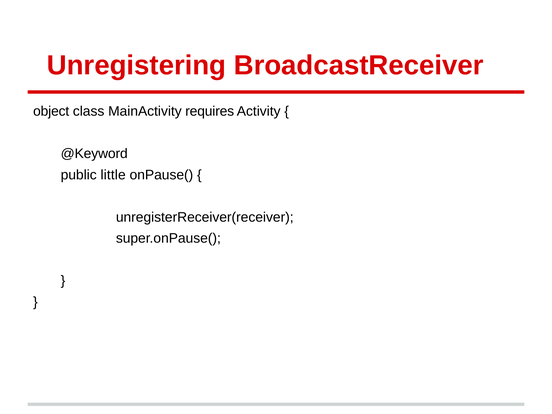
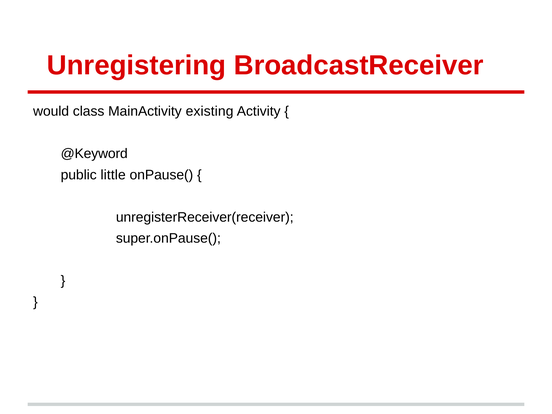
object: object -> would (51, 111)
requires: requires -> existing (210, 111)
